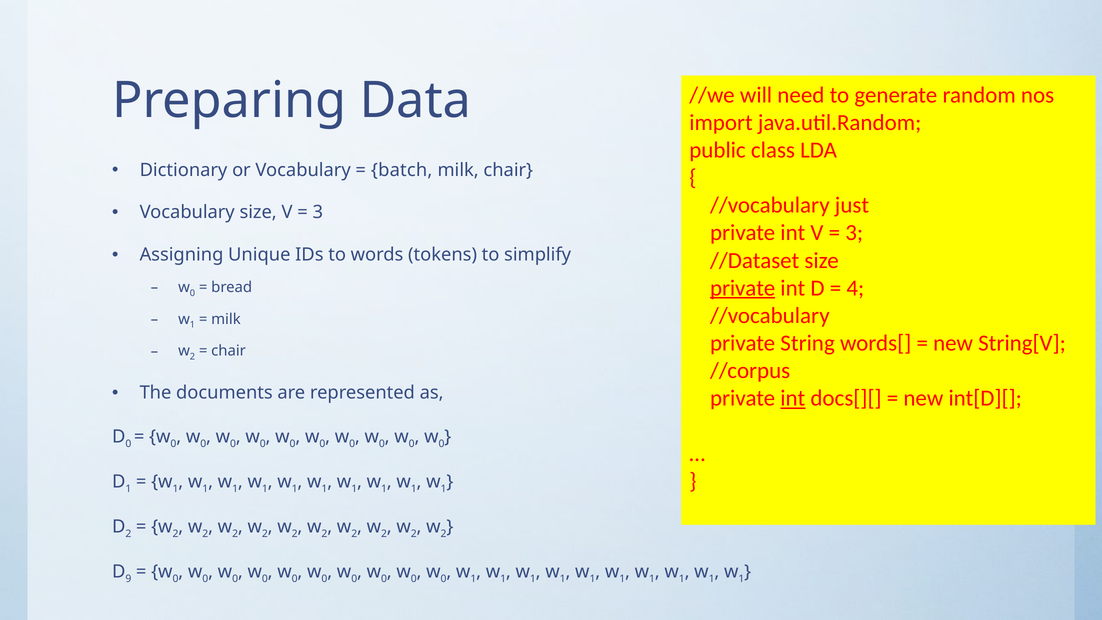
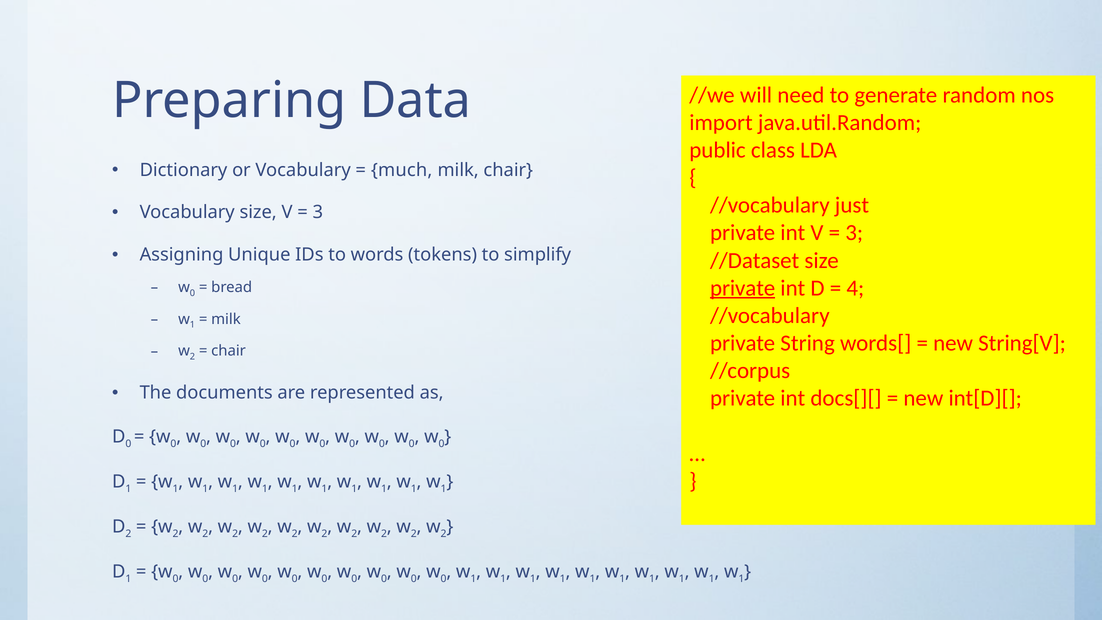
batch: batch -> much (402, 170)
int underline: present -> none (793, 398)
9: 9 -> 1 (128, 579)
